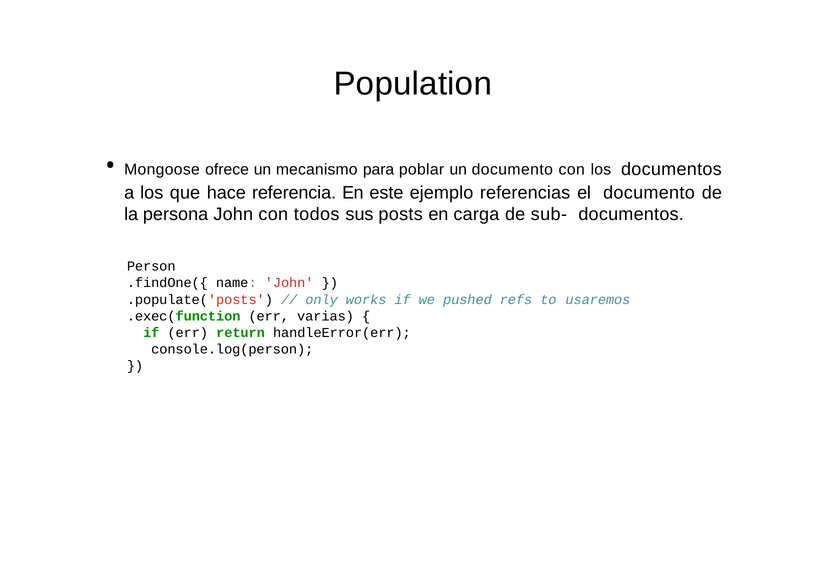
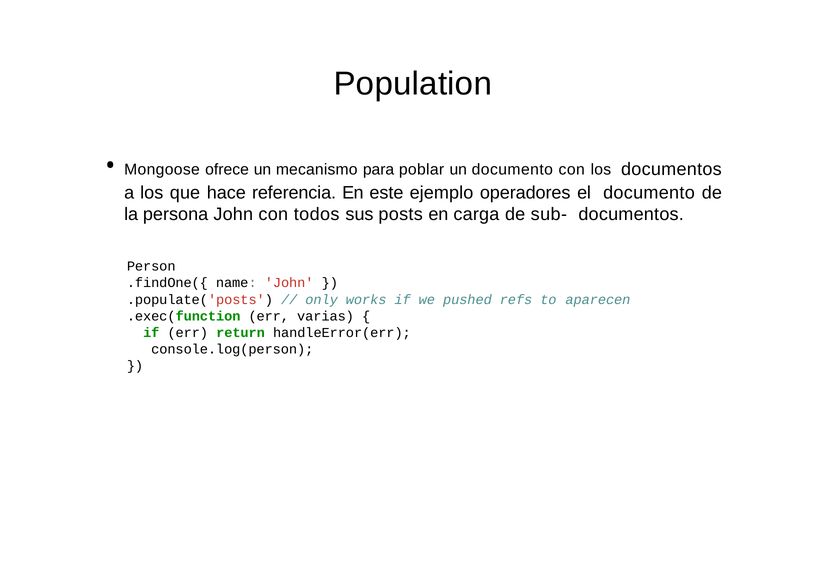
referencias: referencias -> operadores (525, 193)
usaremos: usaremos -> aparecen (598, 300)
